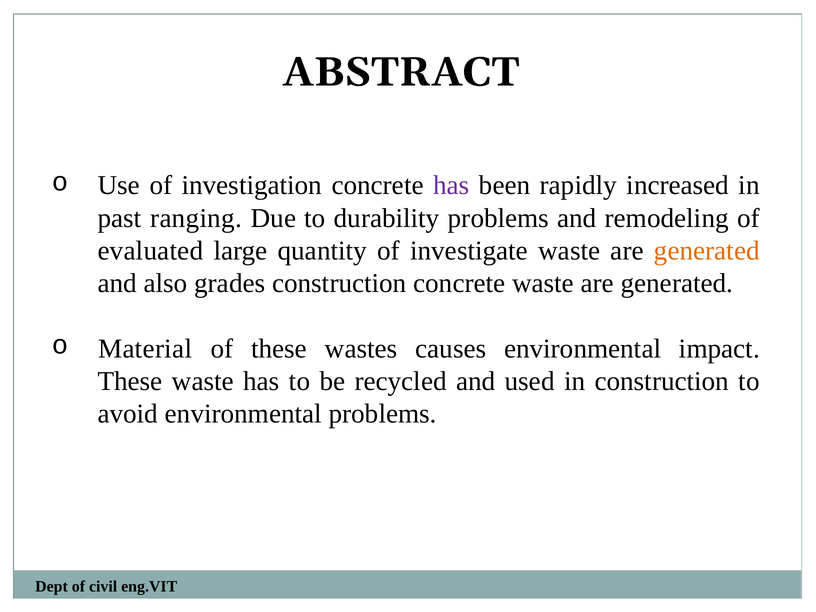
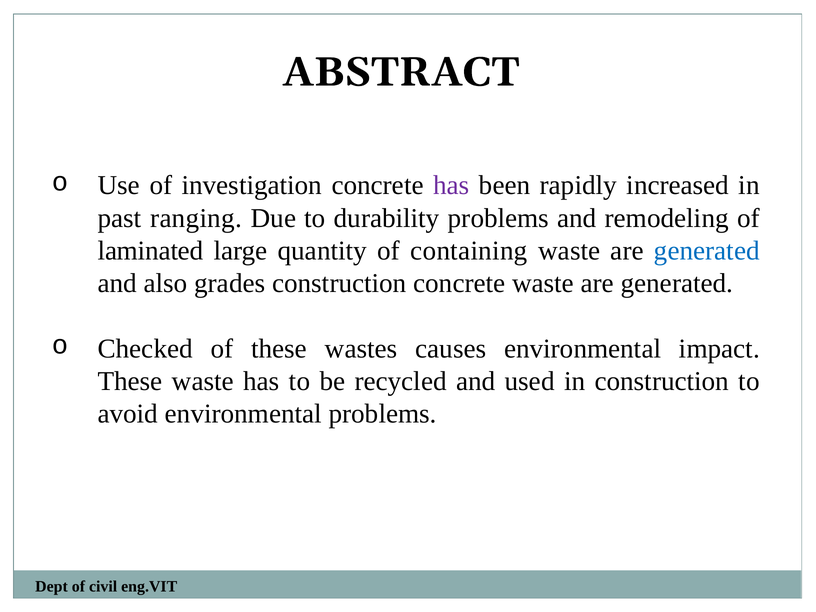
evaluated: evaluated -> laminated (151, 251)
investigate: investigate -> containing (469, 251)
generated colour: orange -> blue (707, 251)
Material: Material -> Checked (145, 349)
